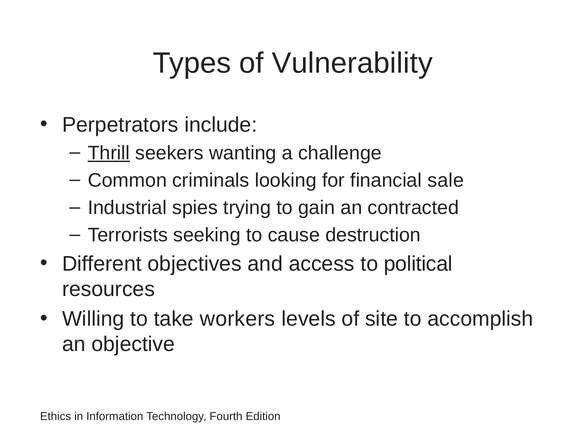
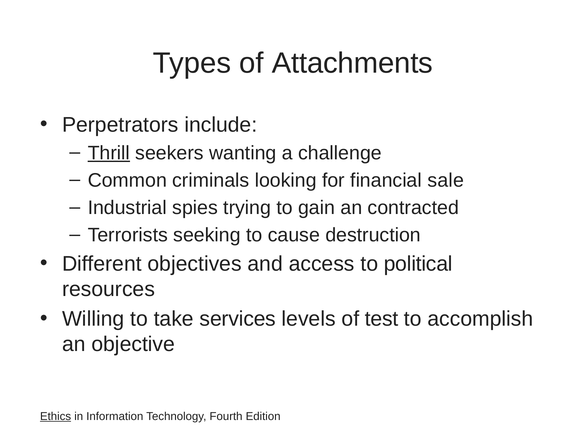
Vulnerability: Vulnerability -> Attachments (352, 63)
workers: workers -> services (238, 318)
site: site -> test (382, 318)
Ethics underline: none -> present (56, 416)
